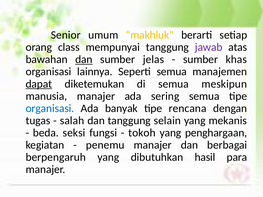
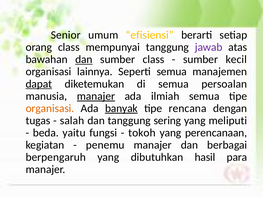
makhluk: makhluk -> efisiensi (150, 35)
sumber jelas: jelas -> class (154, 60)
khas: khas -> kecil (236, 60)
meskipun: meskipun -> persoalan (224, 84)
manajer underline: none -> present (96, 96)
sering: sering -> ilmiah (165, 96)
organisasi colour: blue -> orange (50, 108)
banyak underline: none -> present (121, 108)
selain: selain -> sering (167, 121)
mekanis: mekanis -> meliputi (228, 121)
seksi: seksi -> yaitu (74, 133)
penghargaan: penghargaan -> perencanaan (216, 133)
